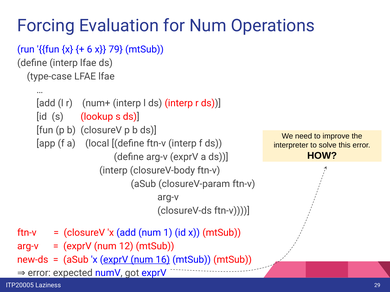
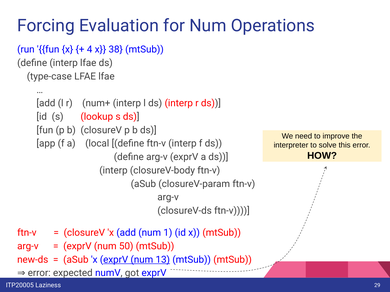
6: 6 -> 4 (90, 50)
79: 79 -> 38 (116, 50)
12: 12 -> 50 (126, 247)
16: 16 -> 13 (163, 260)
